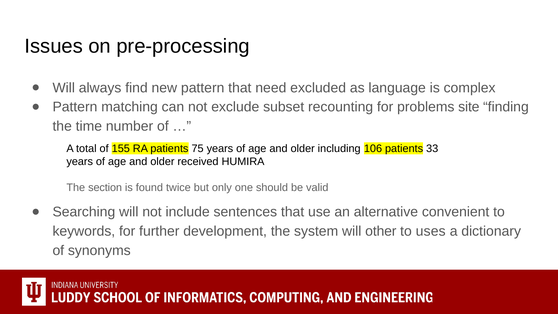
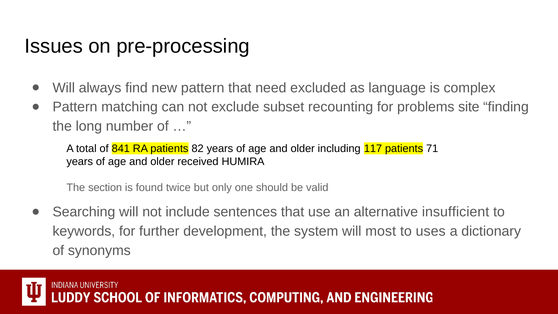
time: time -> long (89, 126)
155: 155 -> 841 (121, 148)
75: 75 -> 82 (198, 148)
106: 106 -> 117 (373, 148)
33: 33 -> 71 (432, 148)
convenient: convenient -> insufficient (456, 212)
other: other -> most (381, 231)
